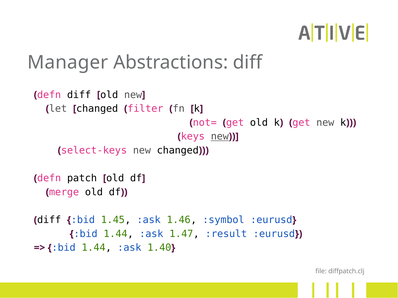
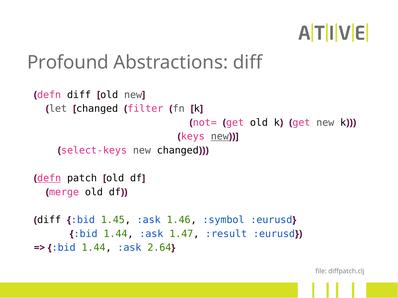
Manager: Manager -> Profound (68, 63)
defn underline: none -> present (49, 178)
1.40: 1.40 -> 2.64 (159, 248)
